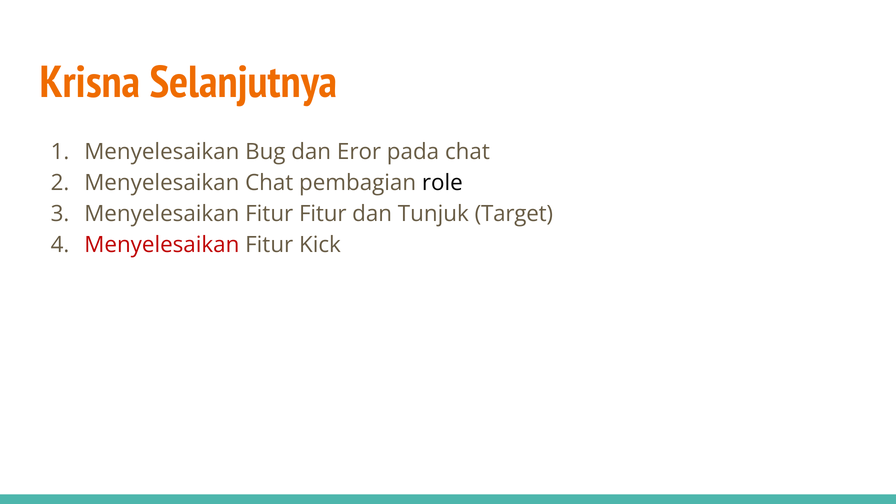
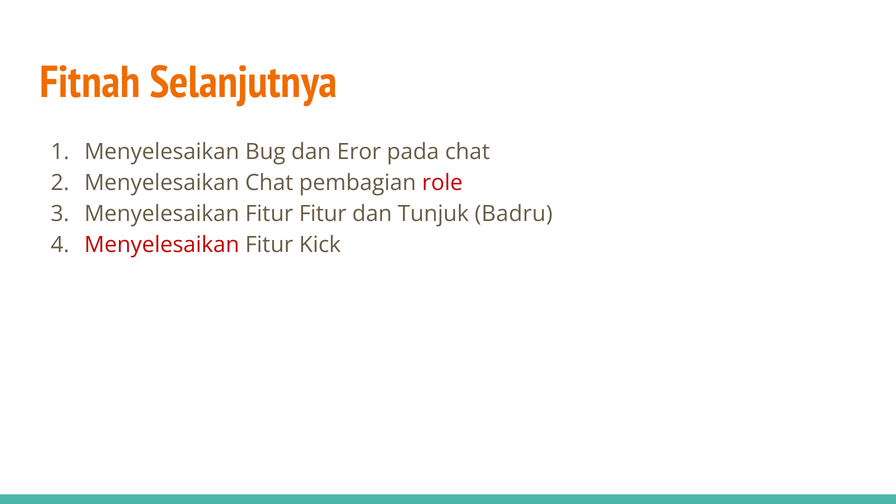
Krisna: Krisna -> Fitnah (90, 83)
role colour: black -> red (442, 183)
Target: Target -> Badru (514, 214)
